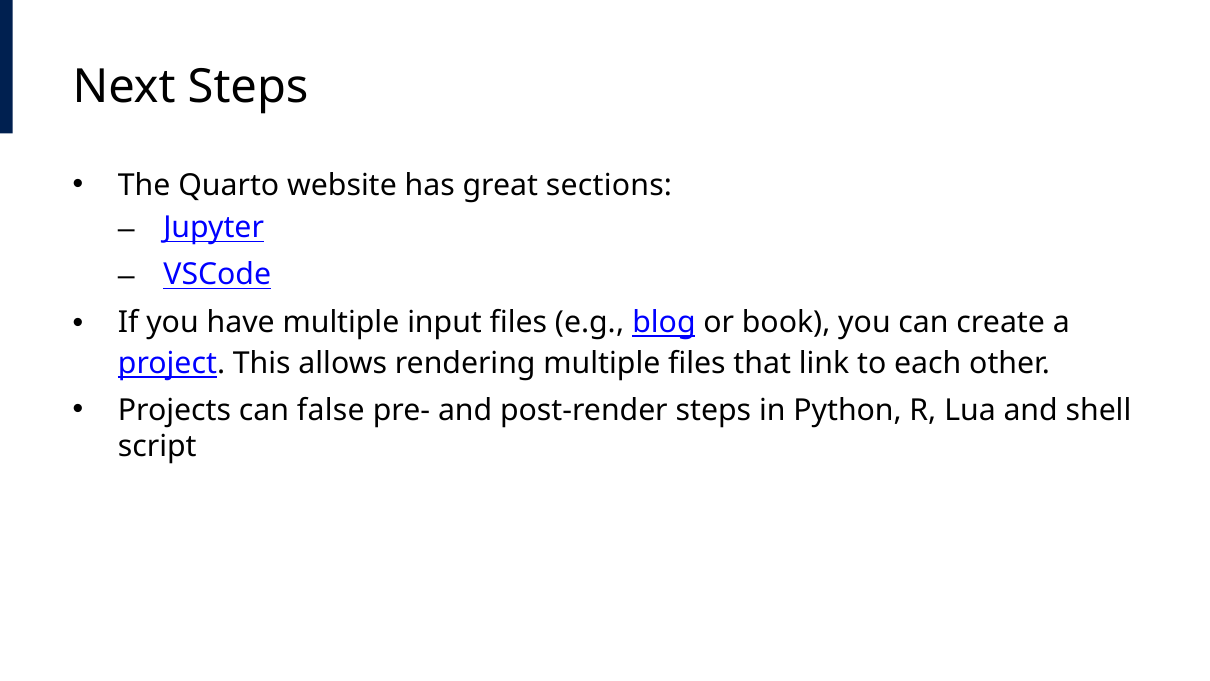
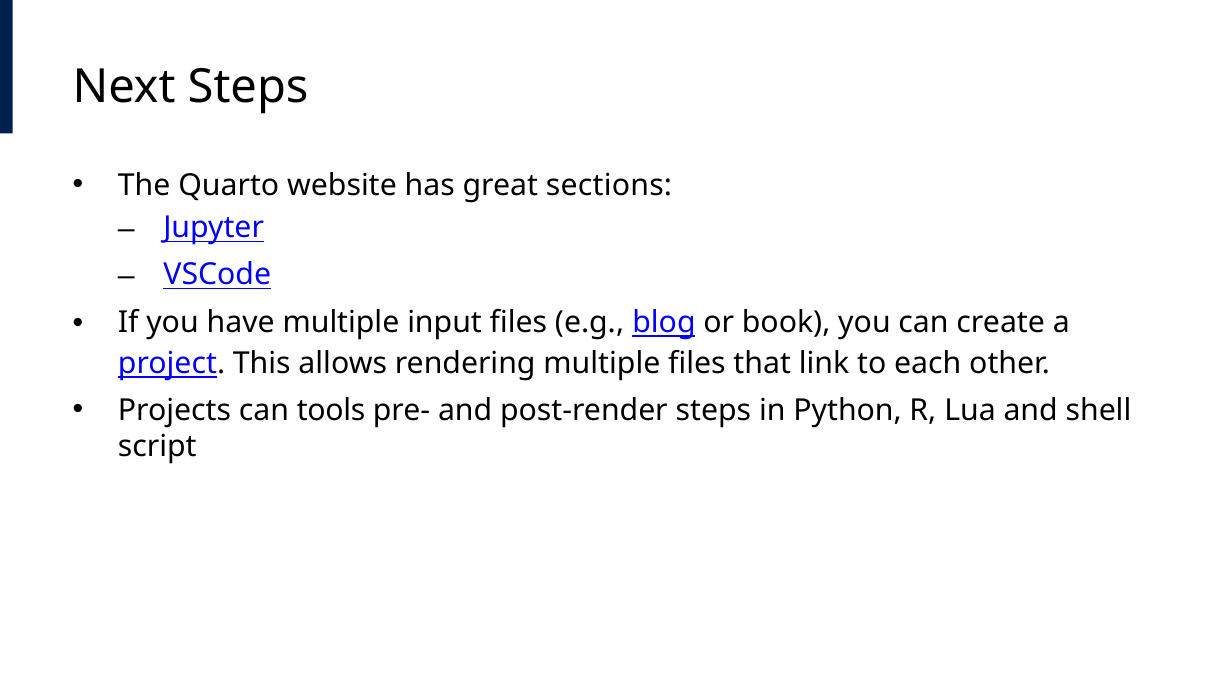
false: false -> tools (331, 410)
